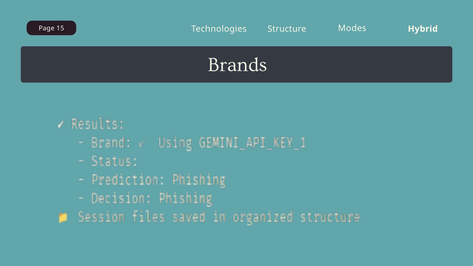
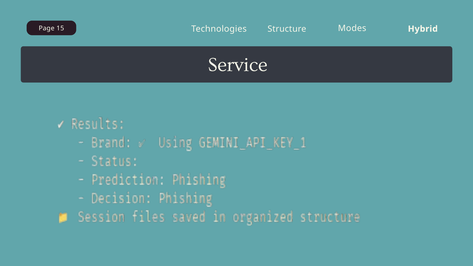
Brands: Brands -> Service (238, 65)
